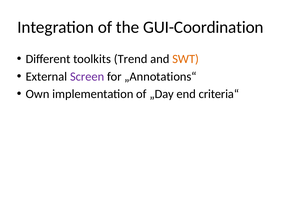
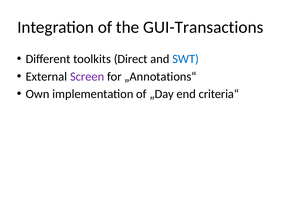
GUI-Coordination: GUI-Coordination -> GUI-Transactions (203, 27)
Trend: Trend -> Direct (131, 59)
SWT colour: orange -> blue (186, 59)
